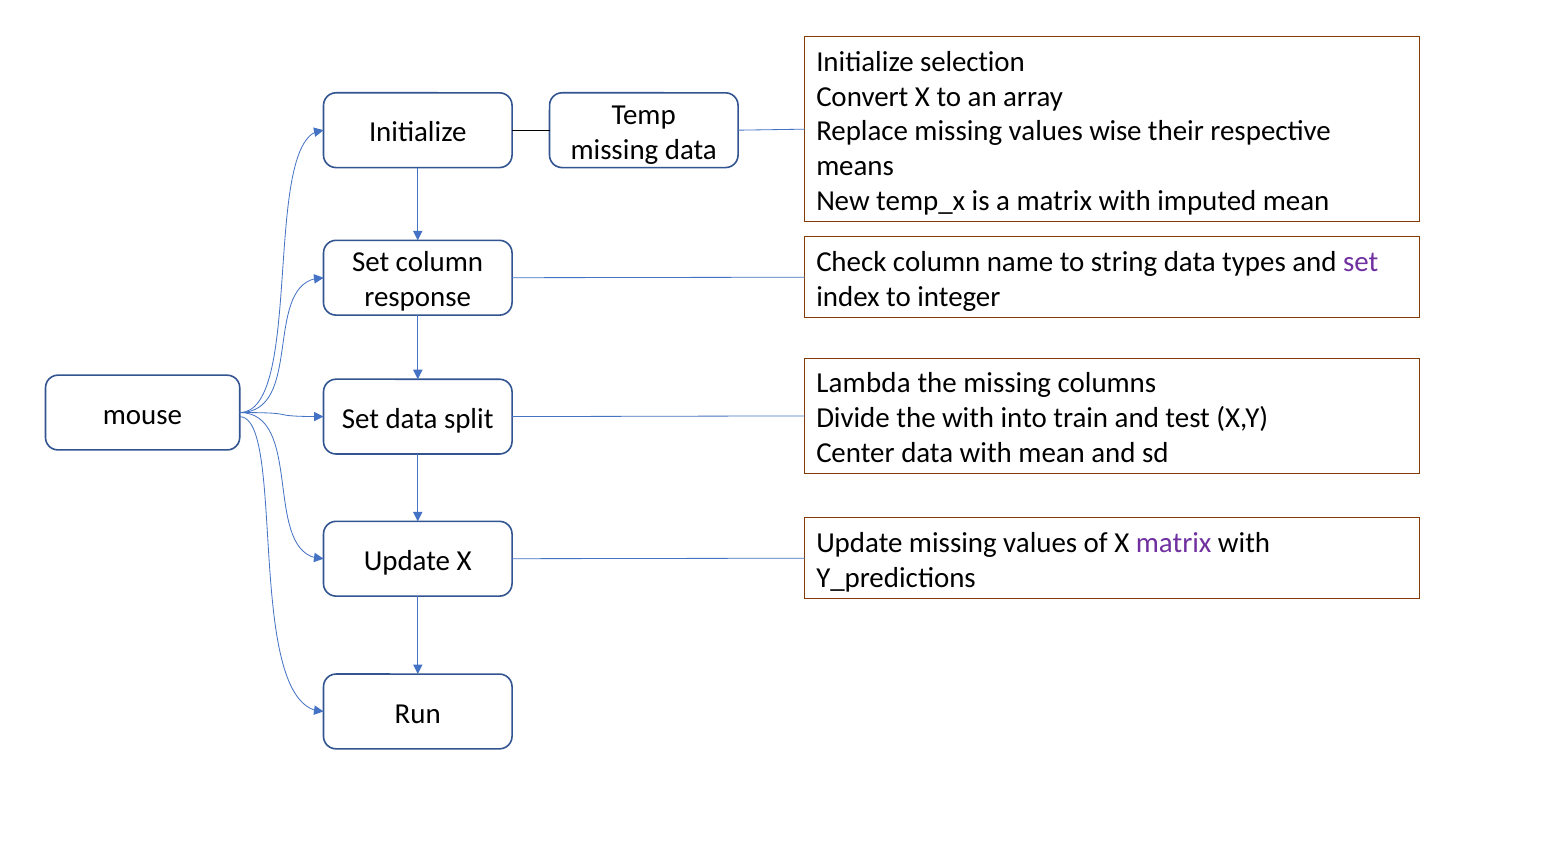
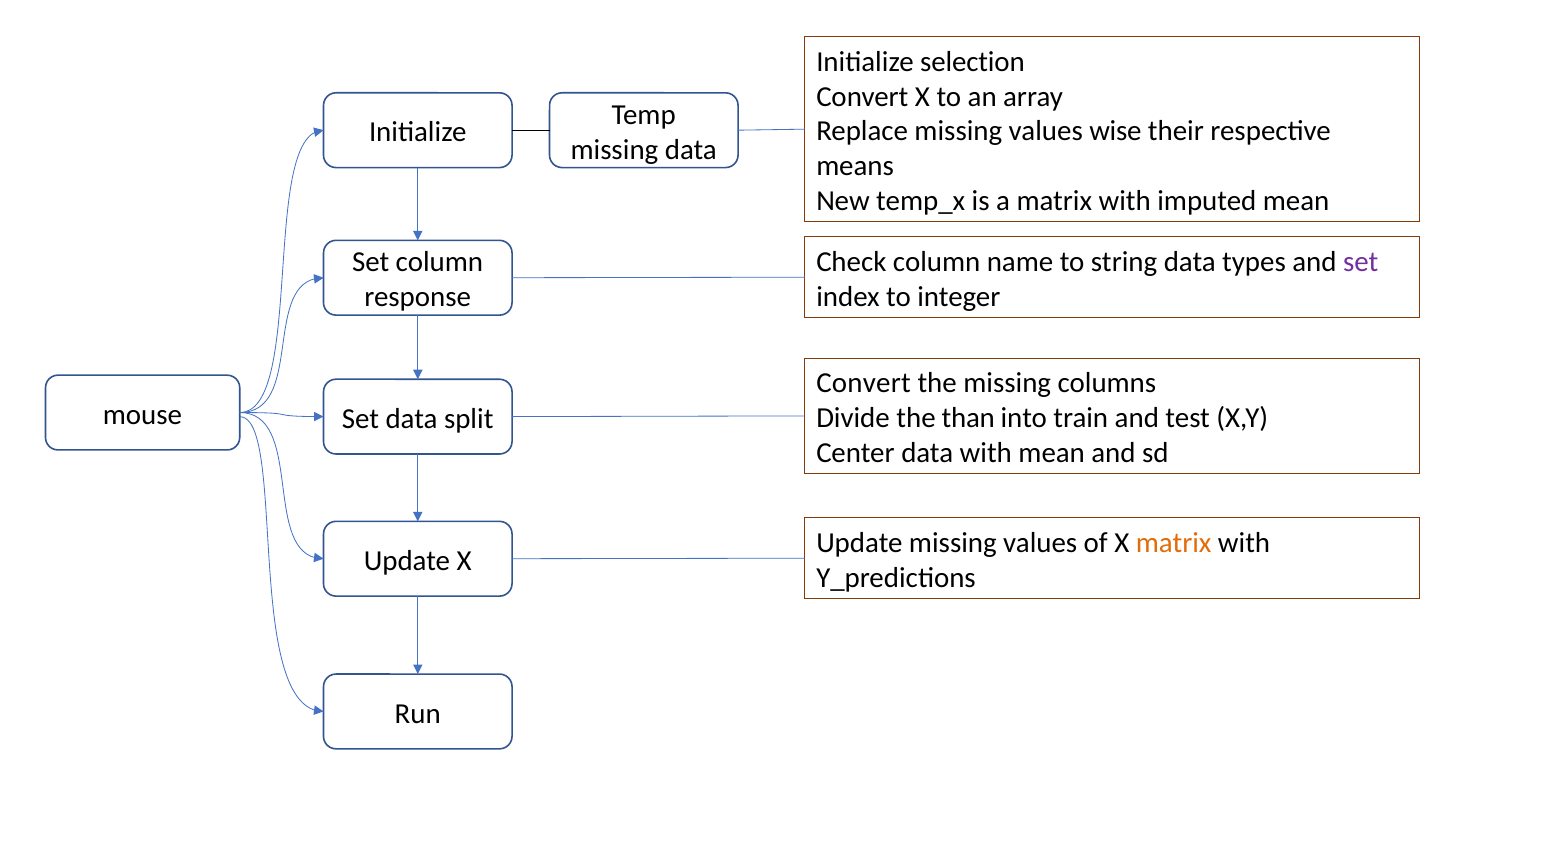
Lambda: Lambda -> Convert (864, 383)
the with: with -> than (968, 418)
matrix colour: purple -> orange (1174, 543)
